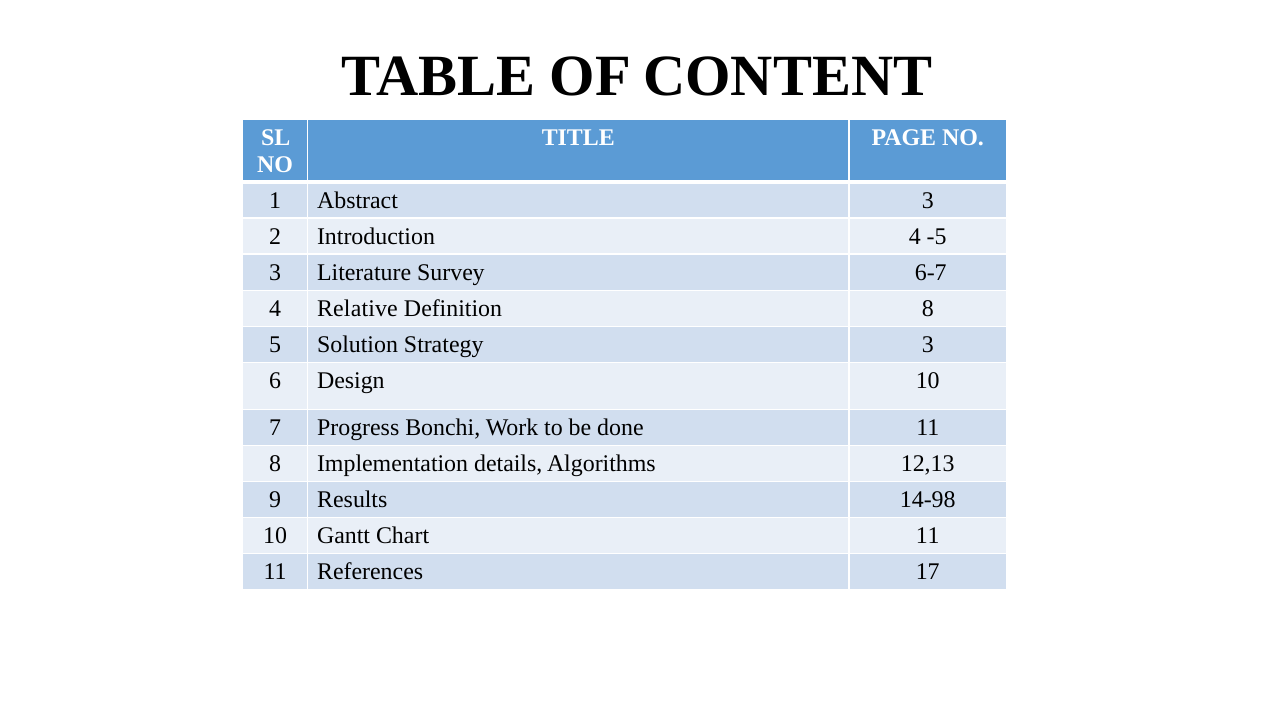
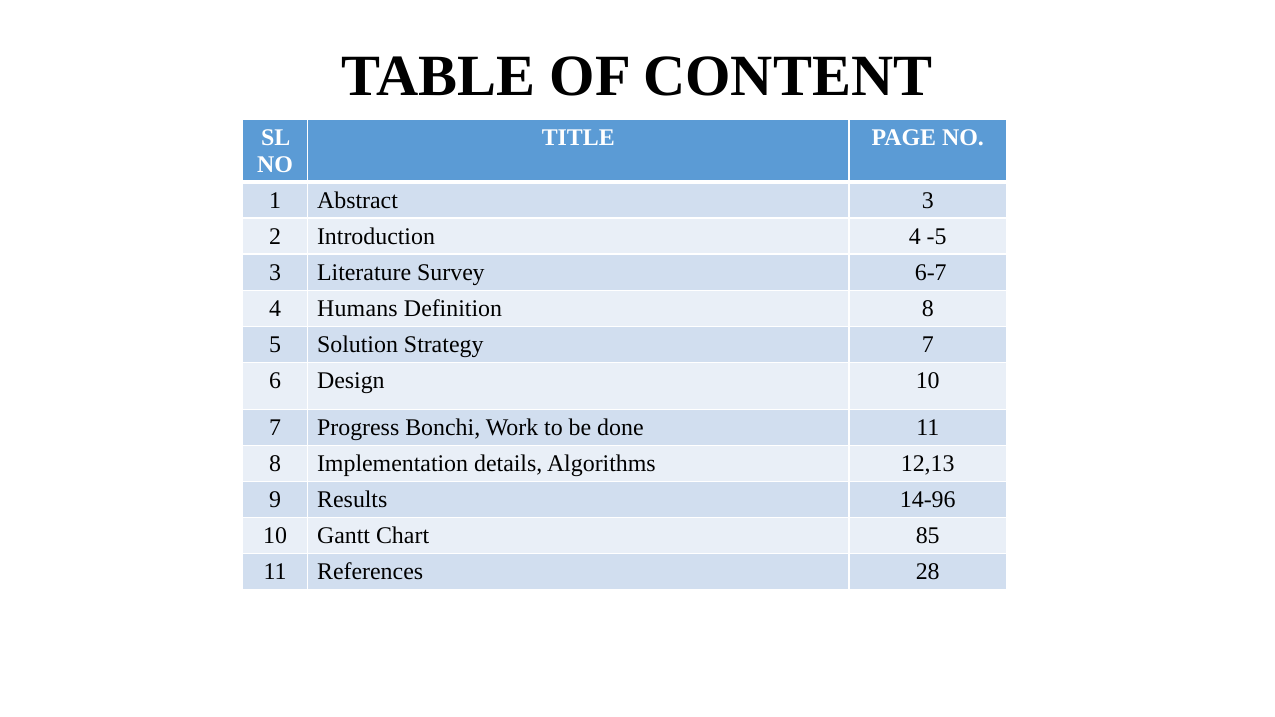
Relative: Relative -> Humans (357, 308)
Strategy 3: 3 -> 7 (928, 344)
14-98: 14-98 -> 14-96 (928, 500)
Chart 11: 11 -> 85 (928, 536)
17: 17 -> 28 (928, 572)
